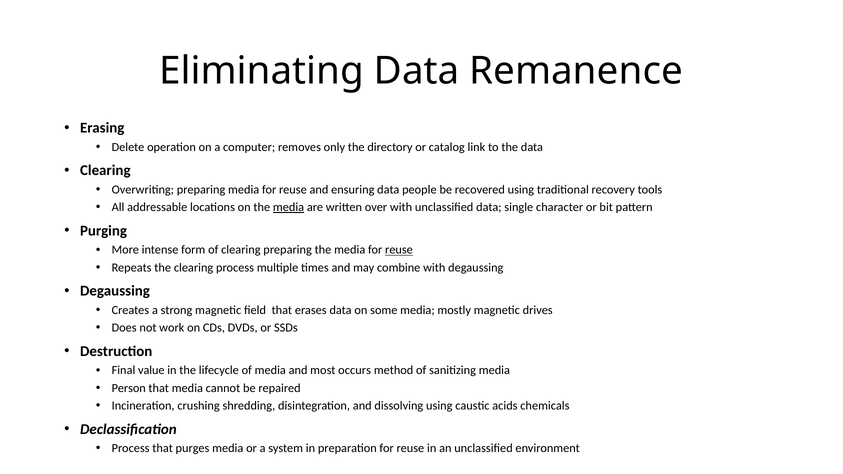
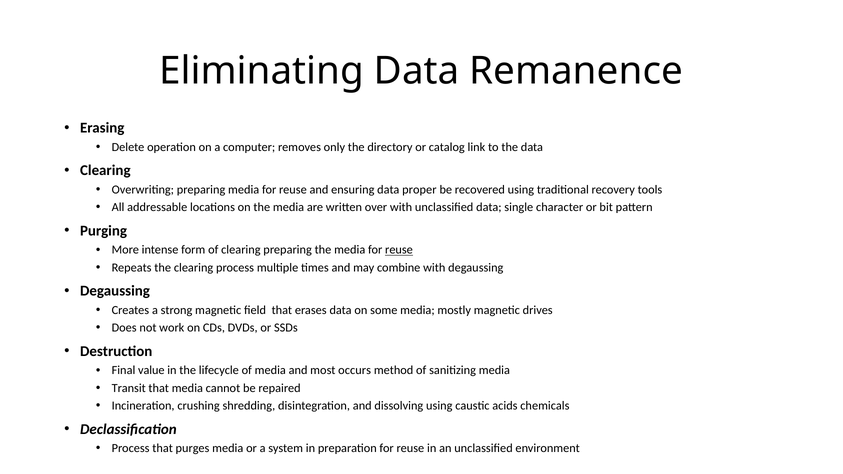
people: people -> proper (419, 190)
media underline: present -> none (289, 207)
Person: Person -> Transit (129, 388)
